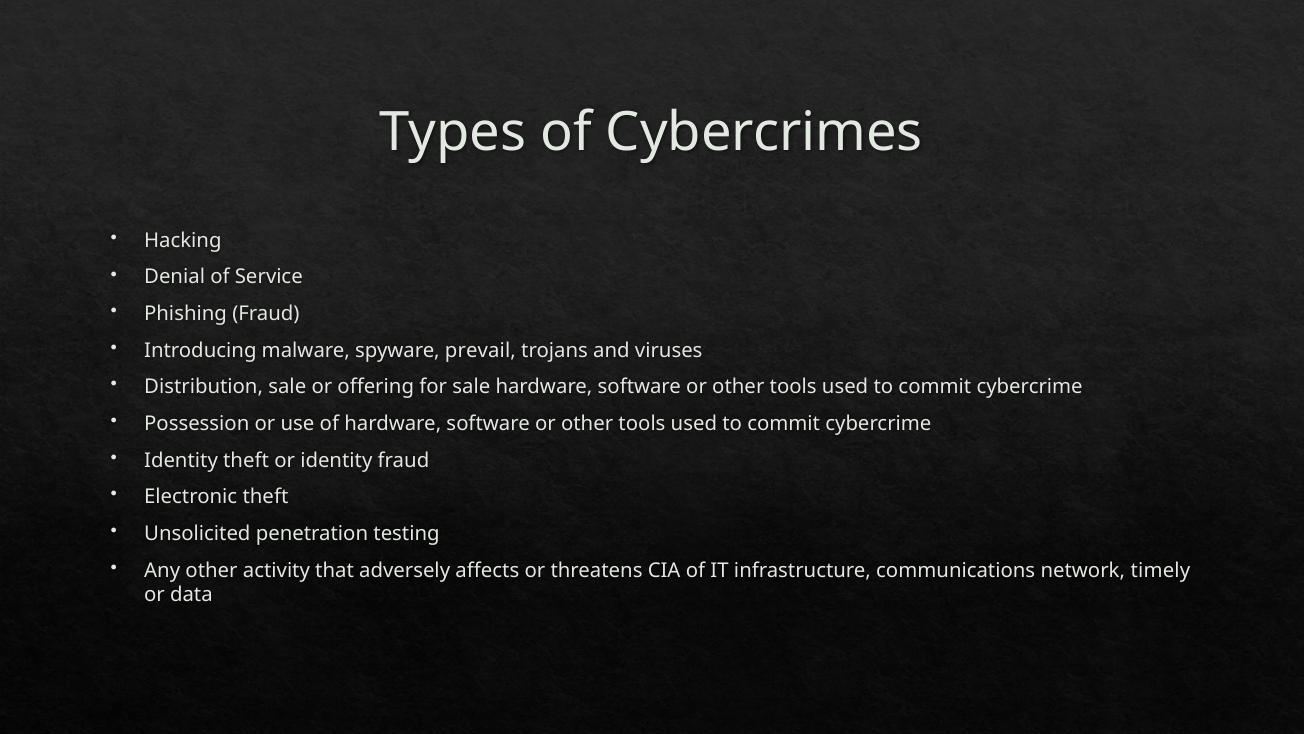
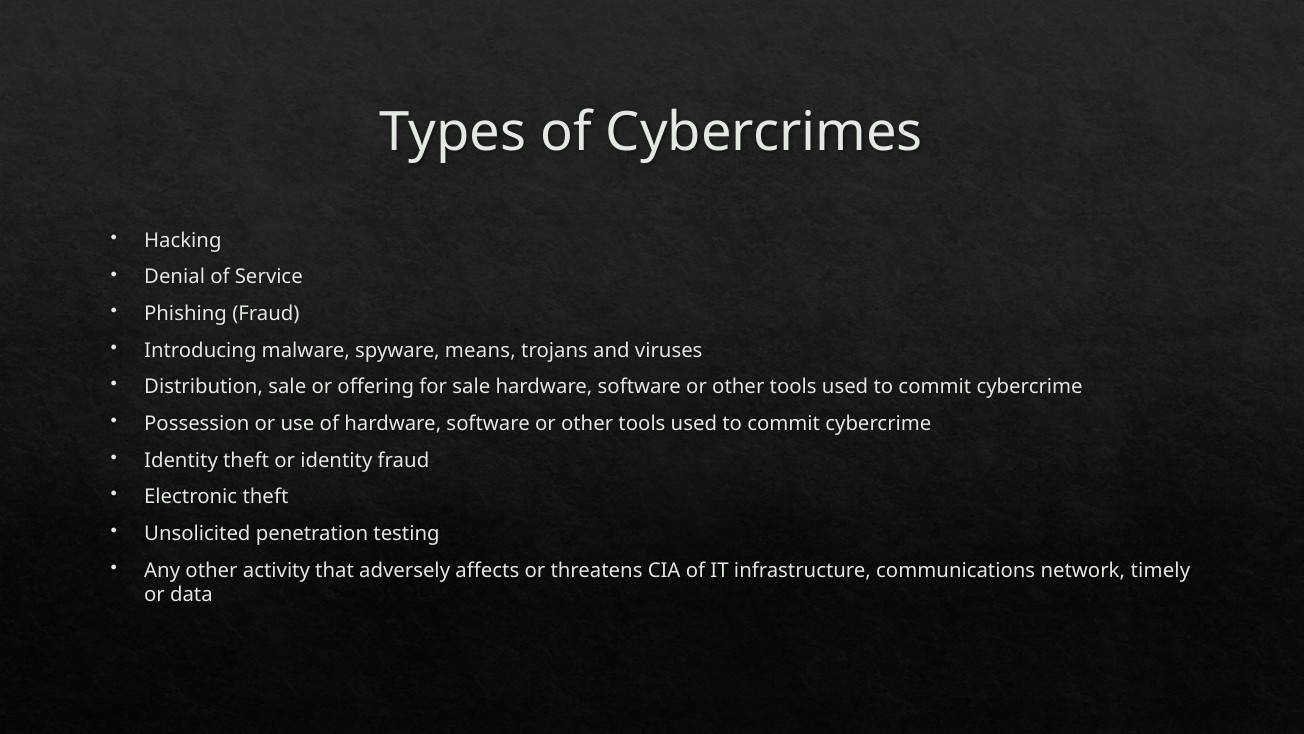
prevail: prevail -> means (480, 350)
